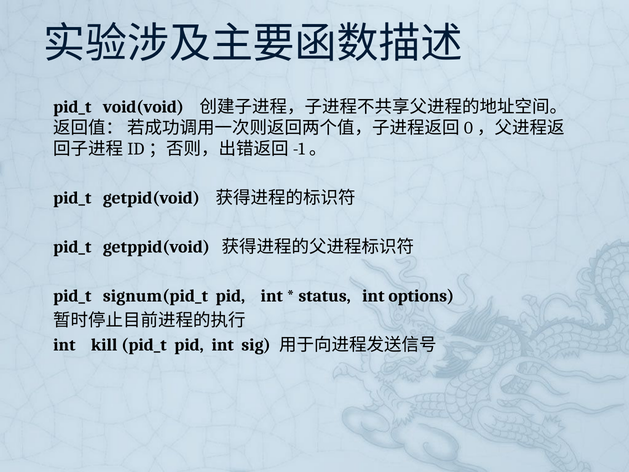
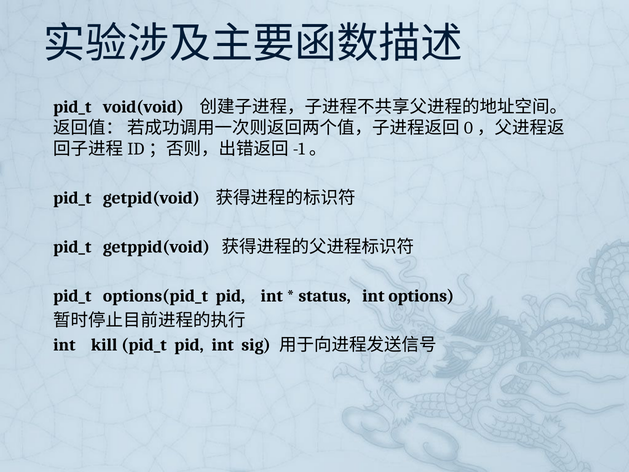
signum(pid_t: signum(pid_t -> options(pid_t (156, 296)
